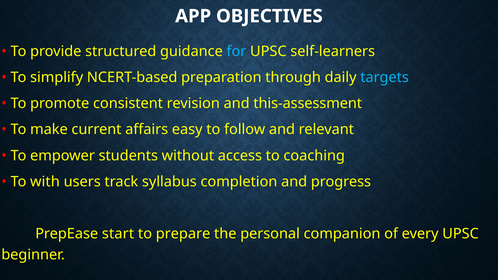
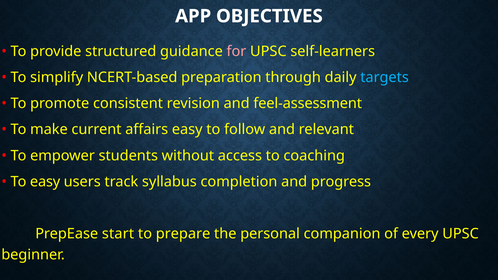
for colour: light blue -> pink (236, 51)
this-assessment: this-assessment -> feel-assessment (308, 104)
To with: with -> easy (45, 182)
